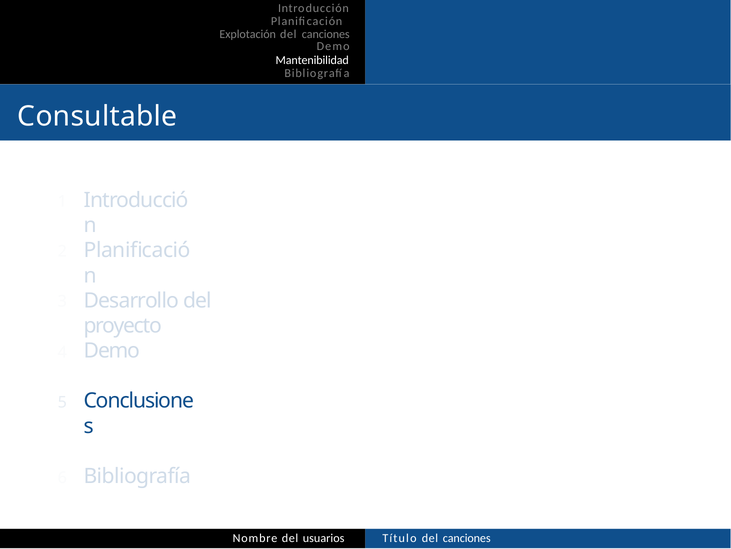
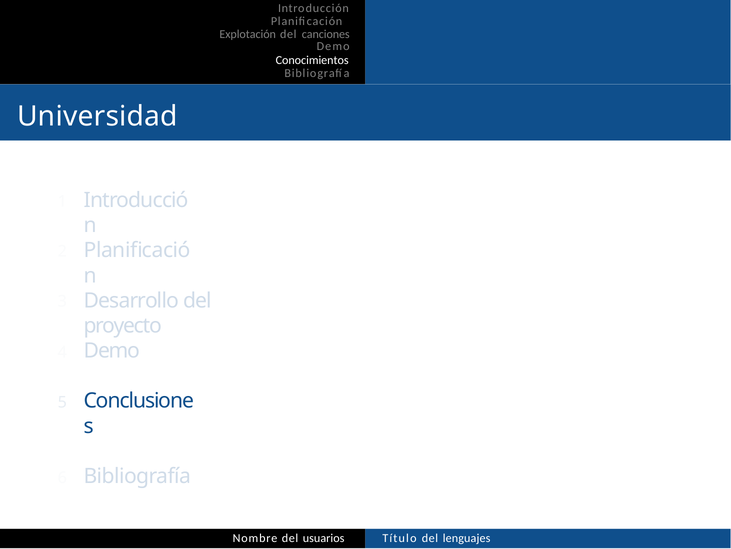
Mantenibilidad: Mantenibilidad -> Conocimientos (312, 60)
Consultable: Consultable -> Universidad (97, 116)
Título del canciones: canciones -> lenguajes (467, 538)
